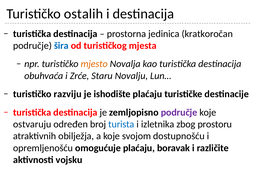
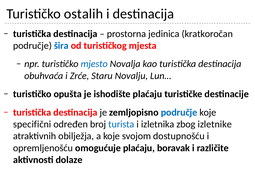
mjesto colour: orange -> blue (94, 64)
razviju: razviju -> opušta (68, 94)
područje colour: purple -> blue (179, 112)
ostvaruju: ostvaruju -> specifični (32, 124)
prostoru: prostoru -> izletnike (215, 124)
vojsku: vojsku -> dolaze (69, 160)
